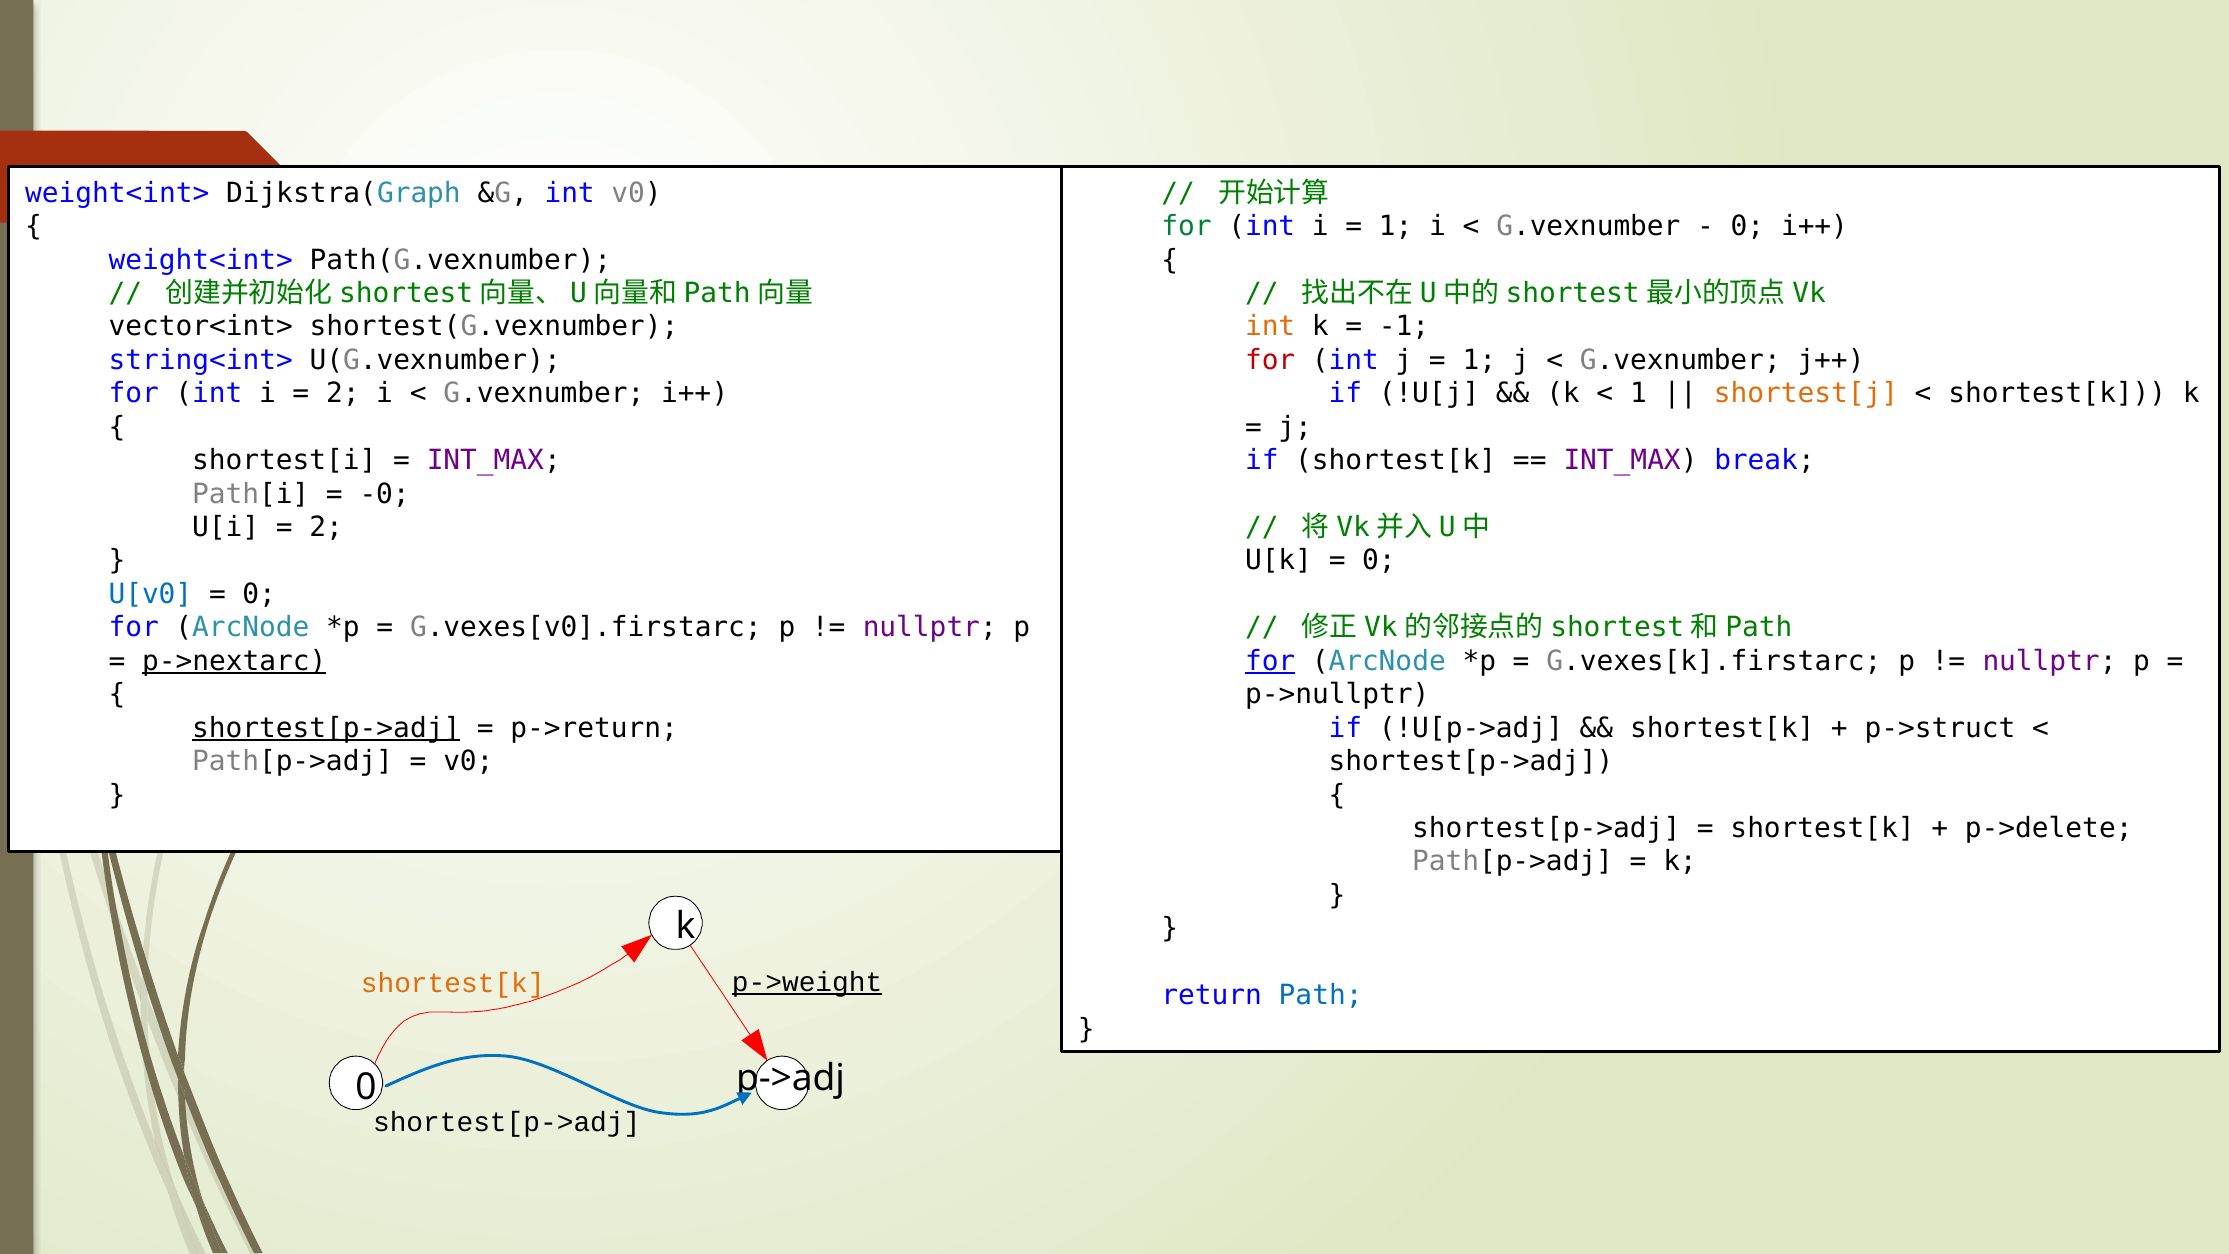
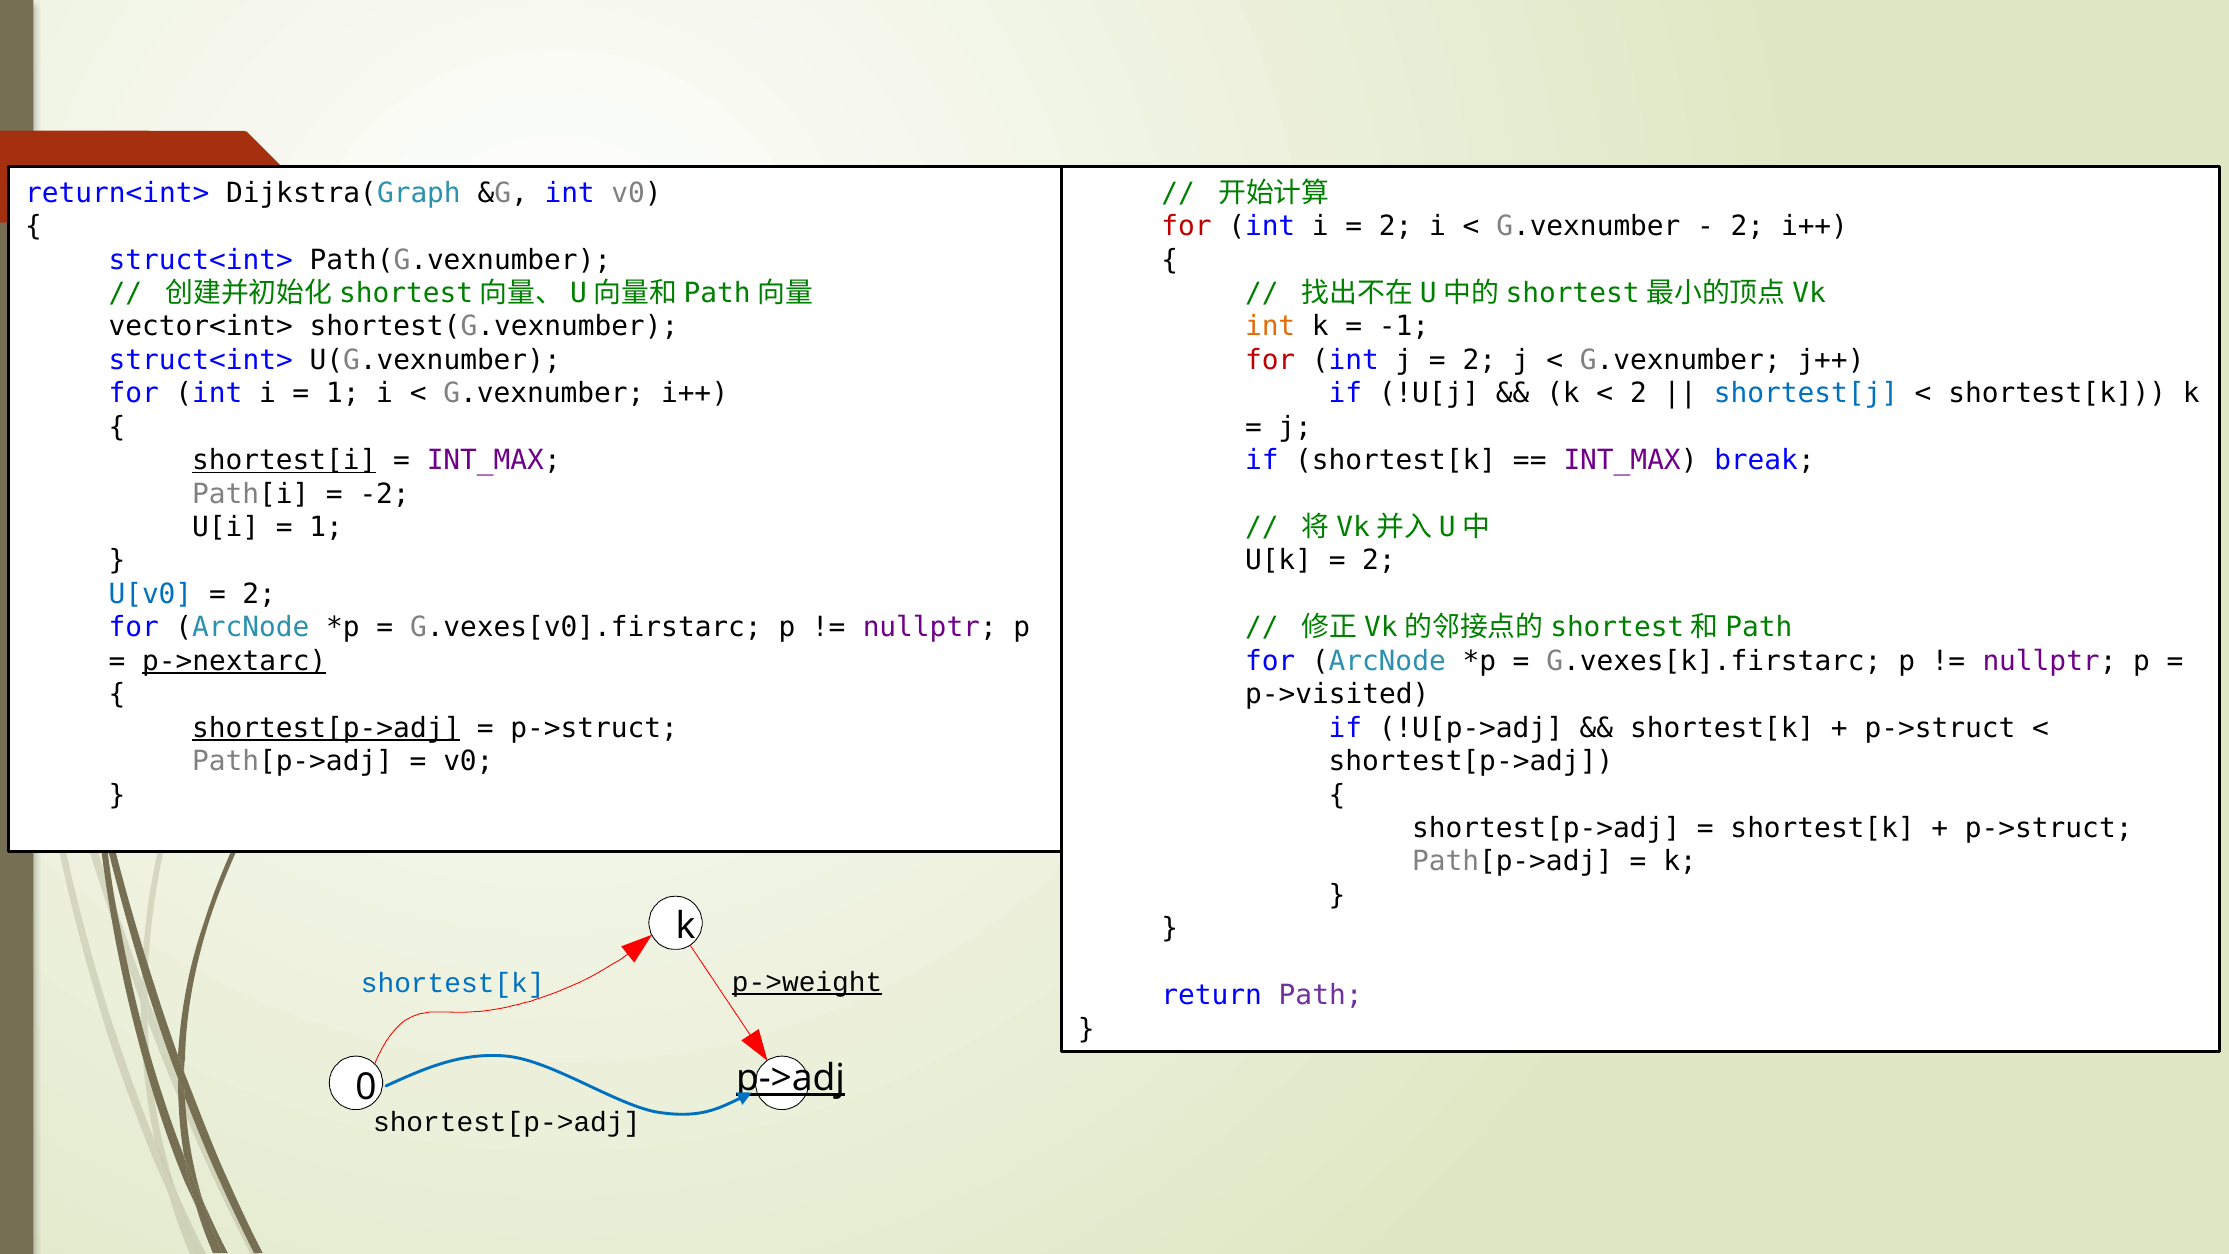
weight<int>: weight<int> -> return<int> (117, 193)
for colour: green -> red (1187, 226)
1: 1 -> 2 (1396, 226)
0: 0 -> 2 (1747, 226)
weight<int>: weight<int> -> struct<int> (201, 260)
string<int>: string<int> -> struct<int> (201, 360)
1: 1 -> 2 (1479, 360)
2: 2 -> 1 (343, 394)
1: 1 -> 2 (1638, 394)
shortest[j colour: orange -> blue (1806, 394)
shortest[i underline: none -> present (284, 460)
-0: -0 -> -2 (385, 494)
2: 2 -> 1 (326, 527)
0: 0 -> 2 (1379, 561)
0: 0 -> 2 (259, 594)
for underline: present -> none (1270, 661)
p->nullptr: p->nullptr -> p->visited (1337, 694)
p->return: p->return -> p->struct (594, 728)
p->delete: p->delete -> p->struct (2049, 828)
shortest[k colour: orange -> blue (453, 983)
Path colour: blue -> purple (1321, 995)
p->adj underline: none -> present (791, 1078)
